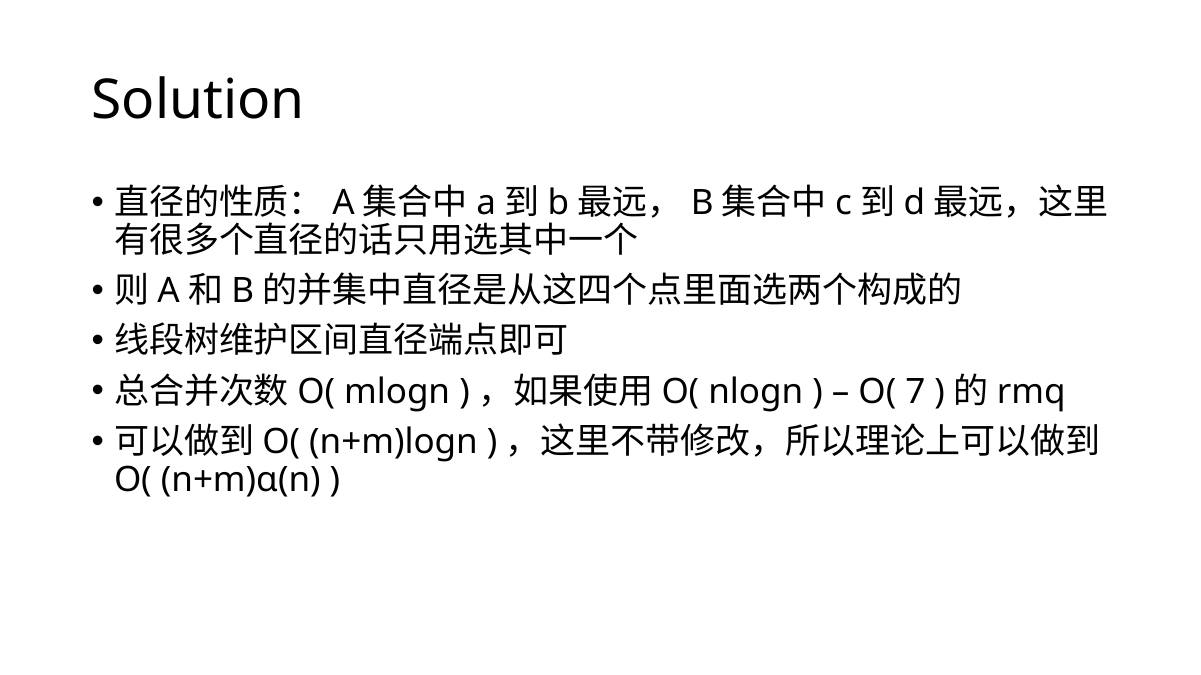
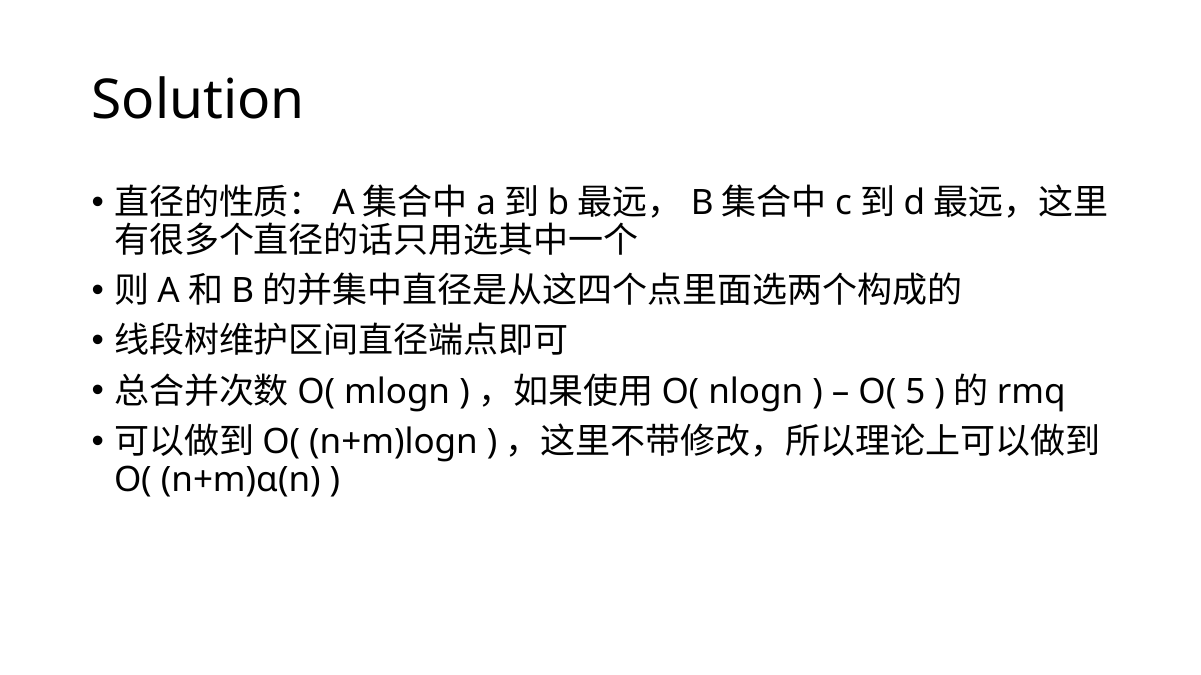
7: 7 -> 5 (915, 392)
